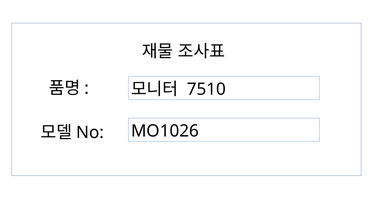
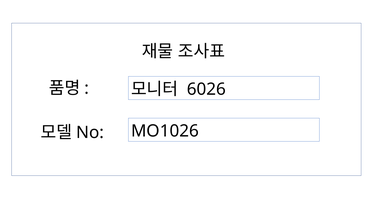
7510: 7510 -> 6026 (206, 89)
